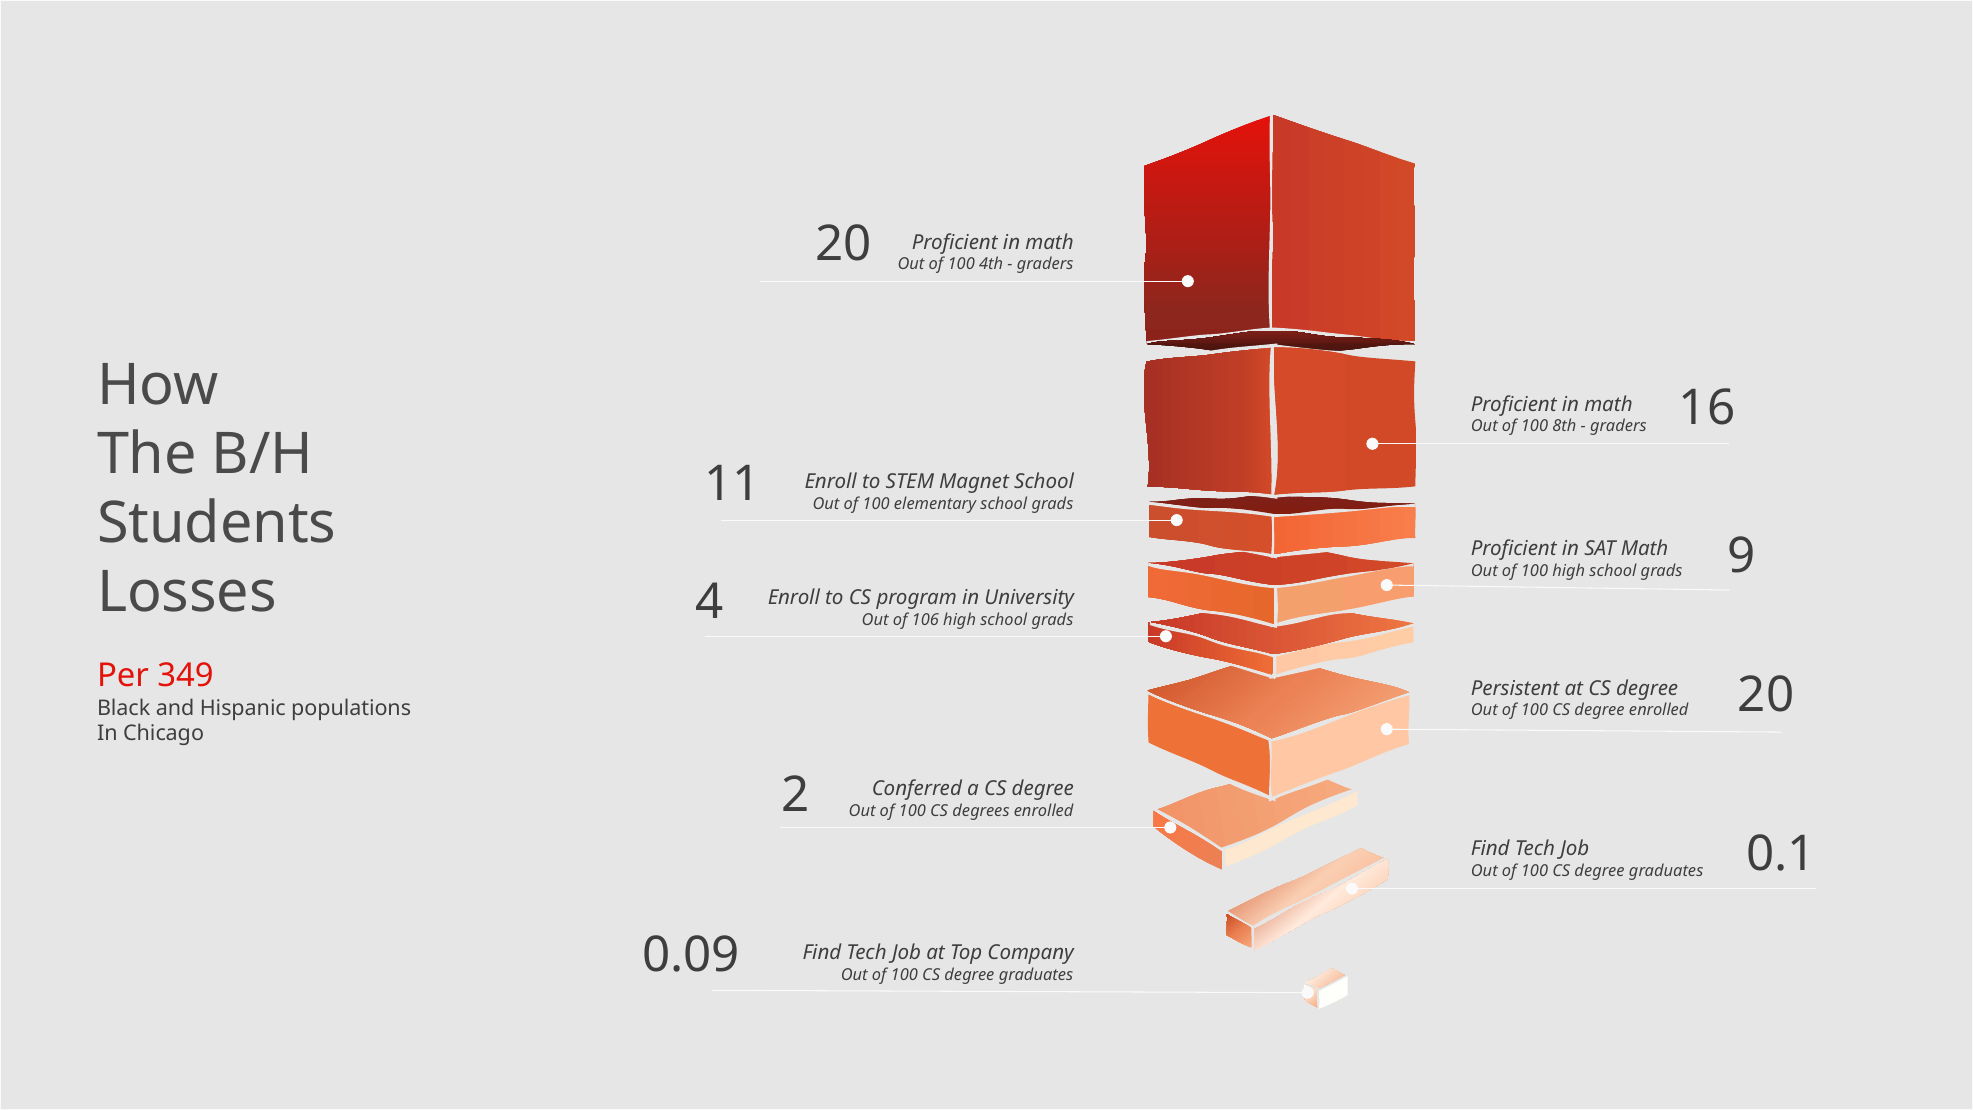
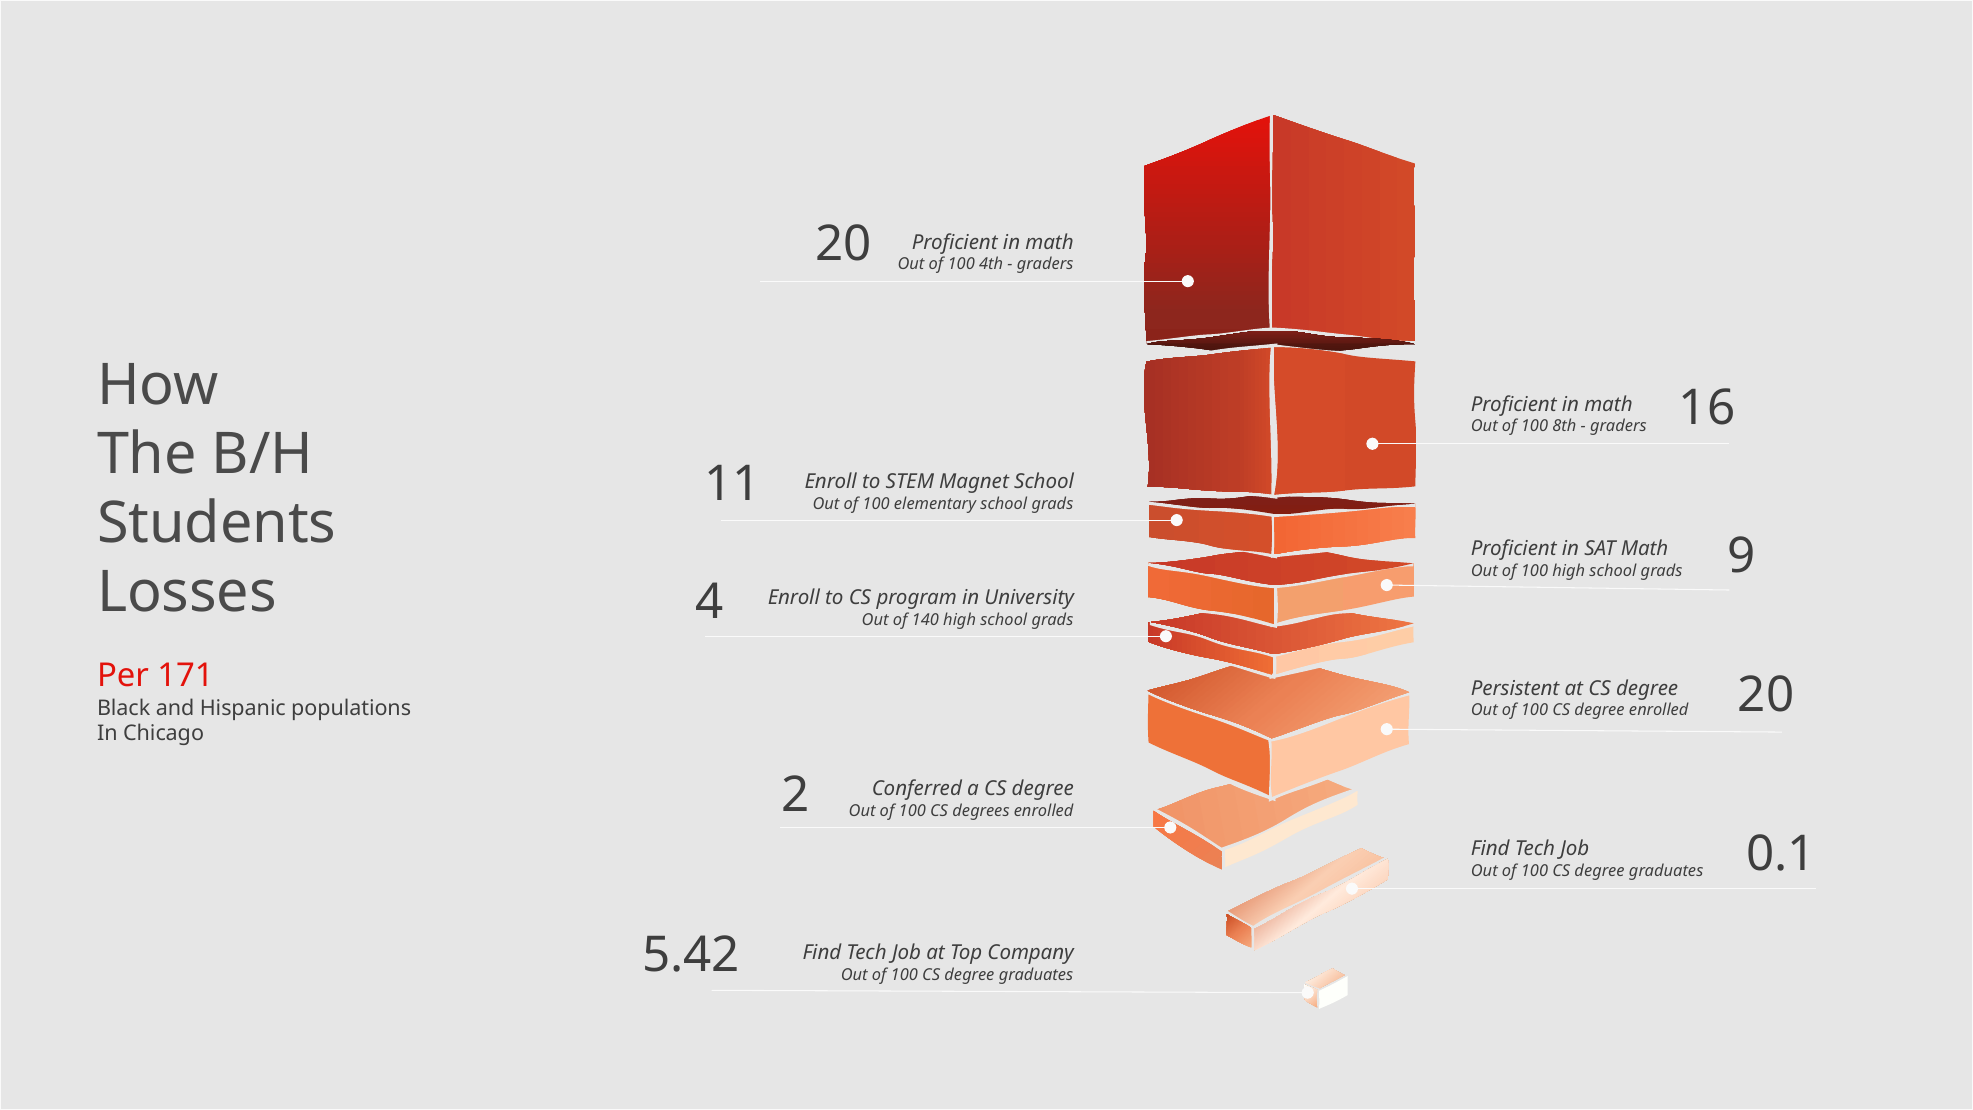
106: 106 -> 140 (925, 620)
349: 349 -> 171 (186, 676)
0.09: 0.09 -> 5.42 (691, 955)
